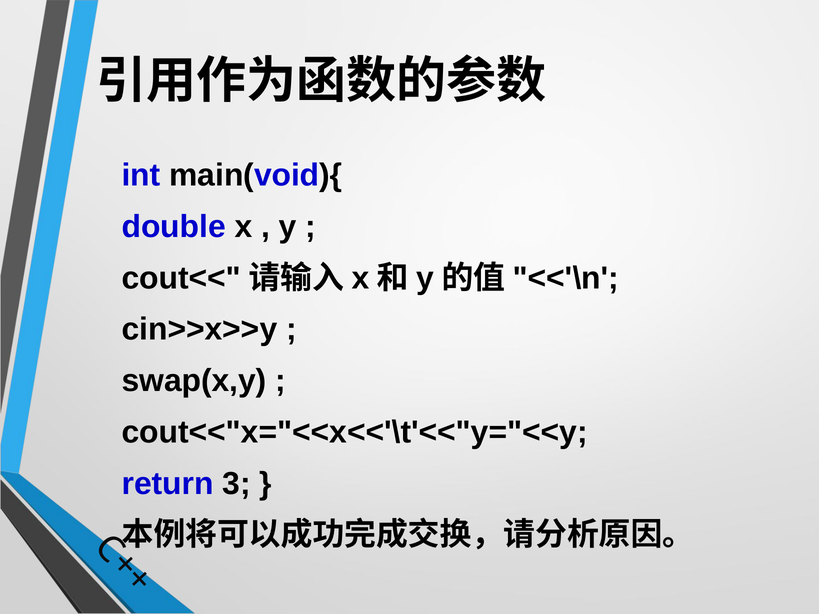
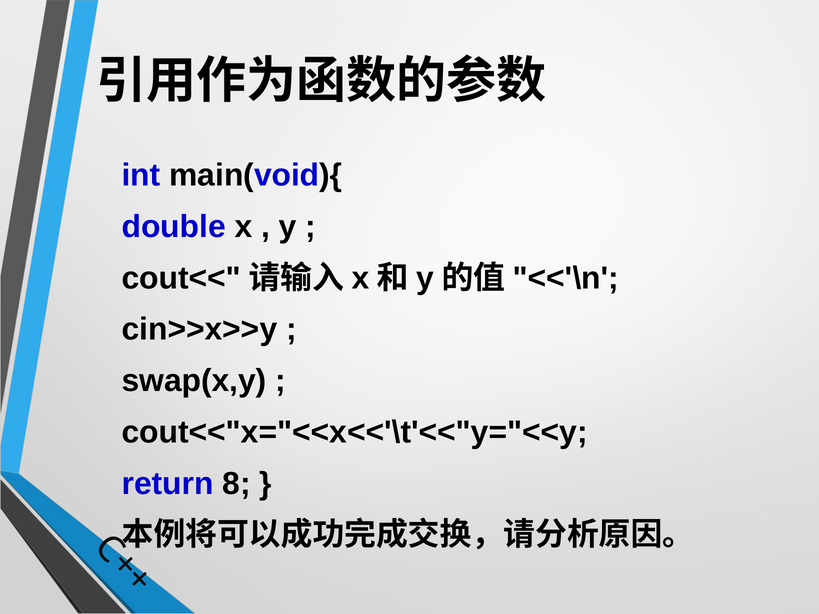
3: 3 -> 8 (236, 484)
